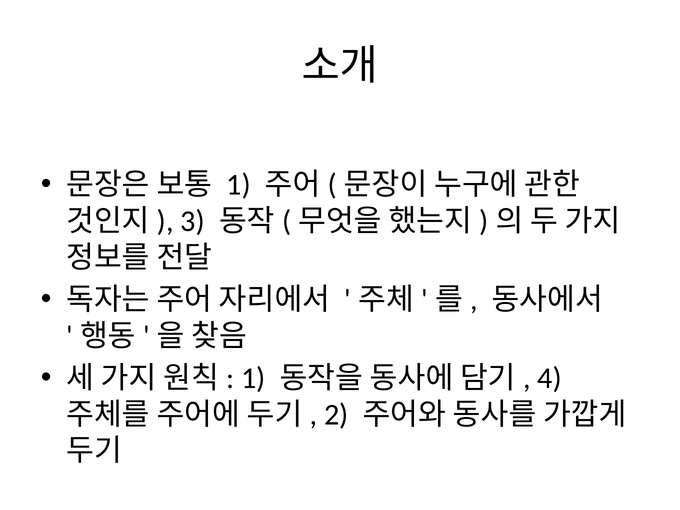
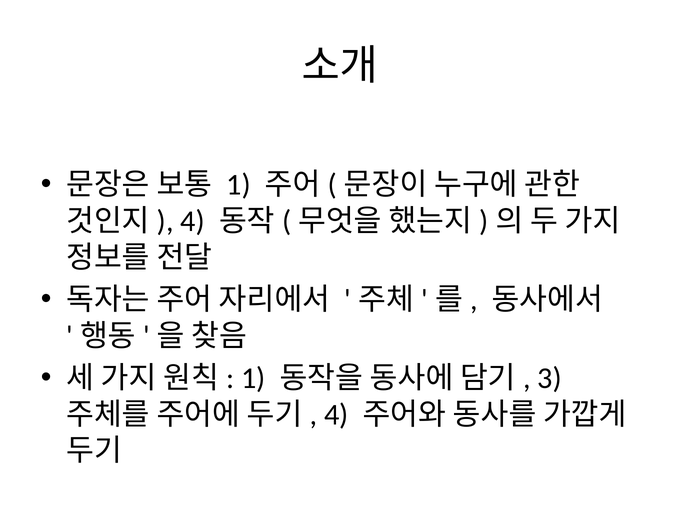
3: 3 -> 4 (193, 221)
4: 4 -> 3 (550, 378)
2: 2 -> 4 (336, 415)
